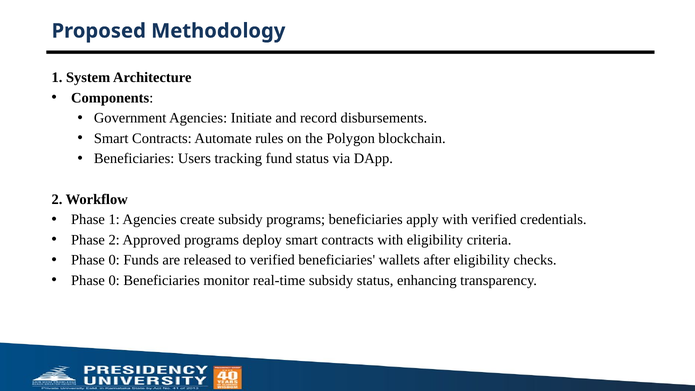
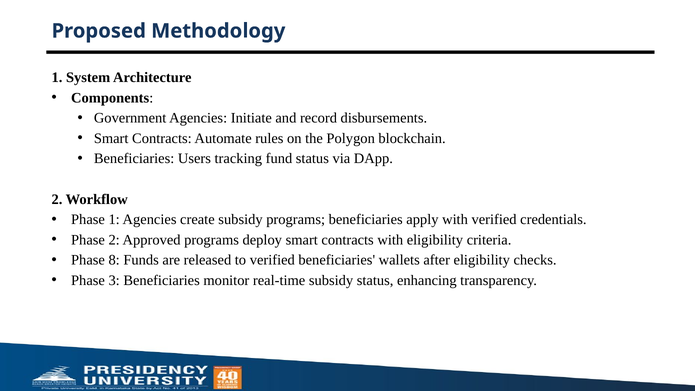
0: 0 -> 8 (114, 260)
0: 0 -> 3 (114, 280)
